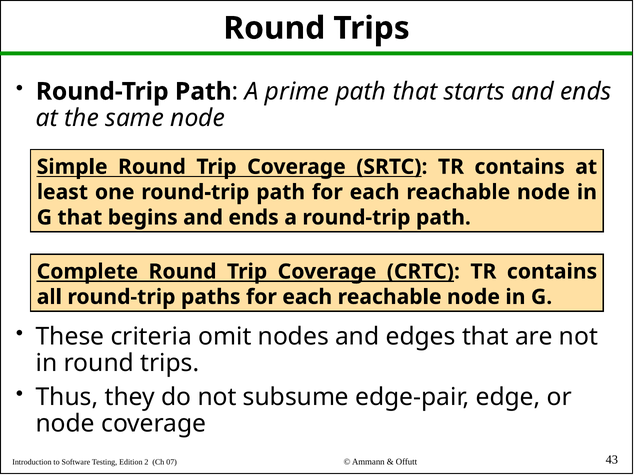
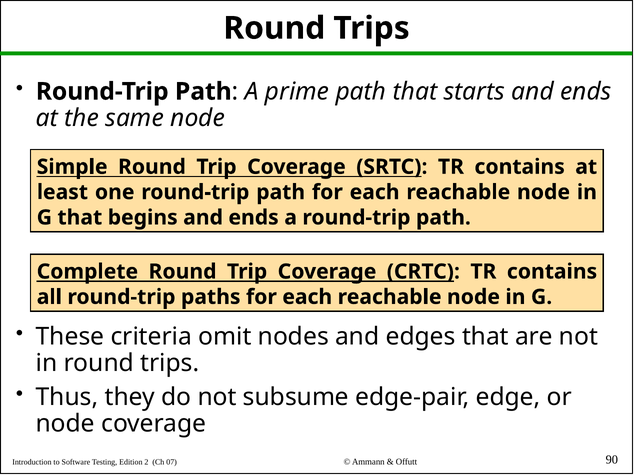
43: 43 -> 90 (612, 460)
